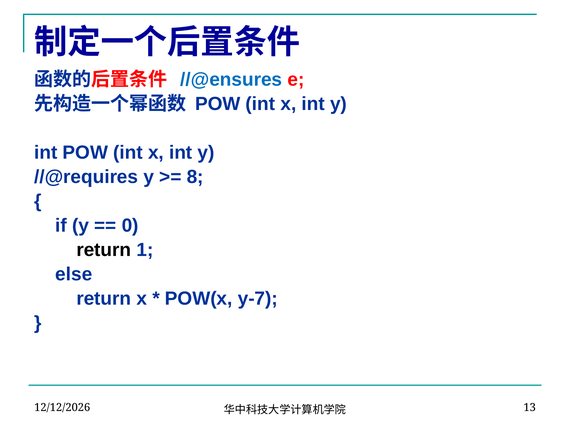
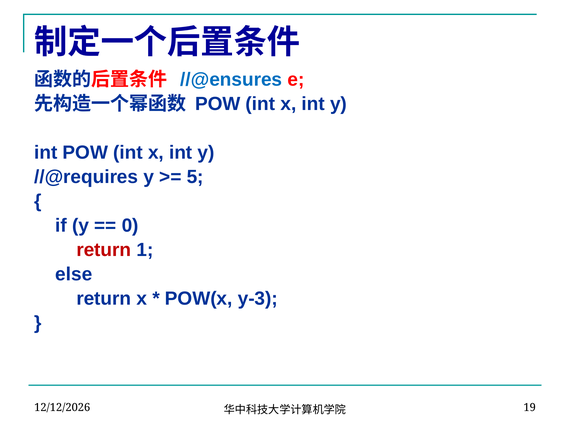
8: 8 -> 5 (195, 177)
return colour: black -> red (104, 250)
y-7: y-7 -> y-3 (258, 298)
13: 13 -> 19 (530, 407)
